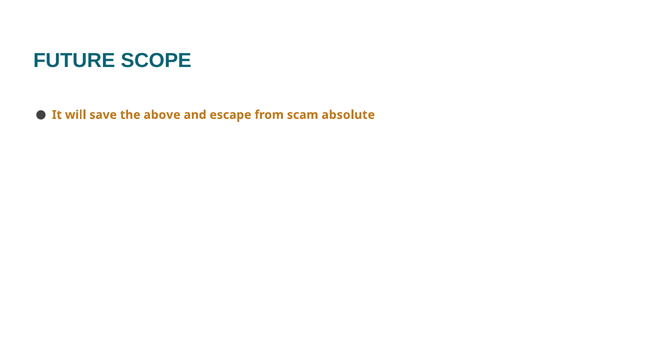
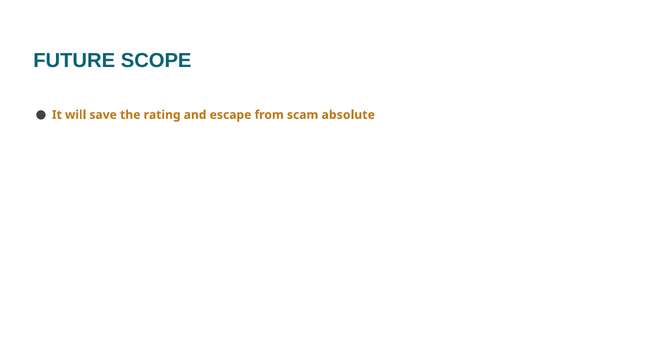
above: above -> rating (162, 115)
